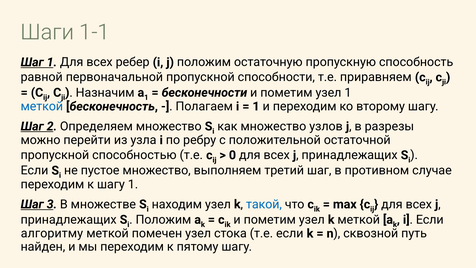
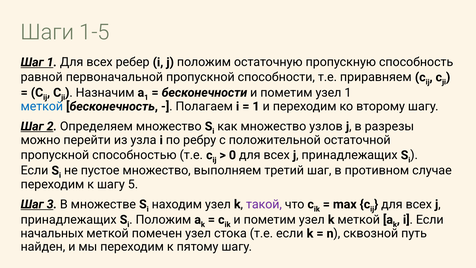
1-1: 1-1 -> 1-5 (94, 32)
шагу 1: 1 -> 5 (133, 184)
такой colour: blue -> purple (264, 204)
алгоритму: алгоритму -> начальных (52, 233)
